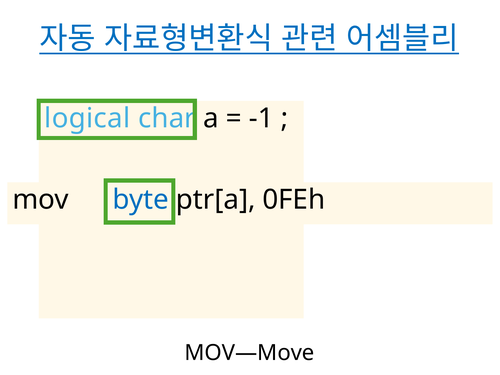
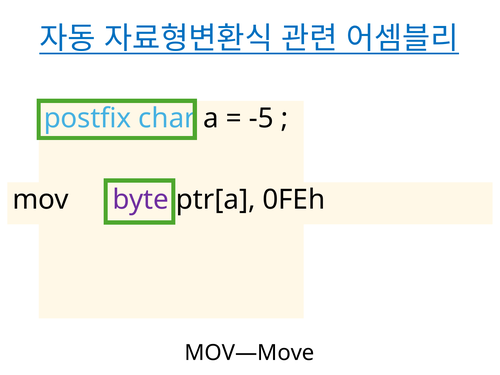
logical: logical -> postfix (88, 118)
-1: -1 -> -5 (261, 118)
byte colour: blue -> purple (141, 200)
